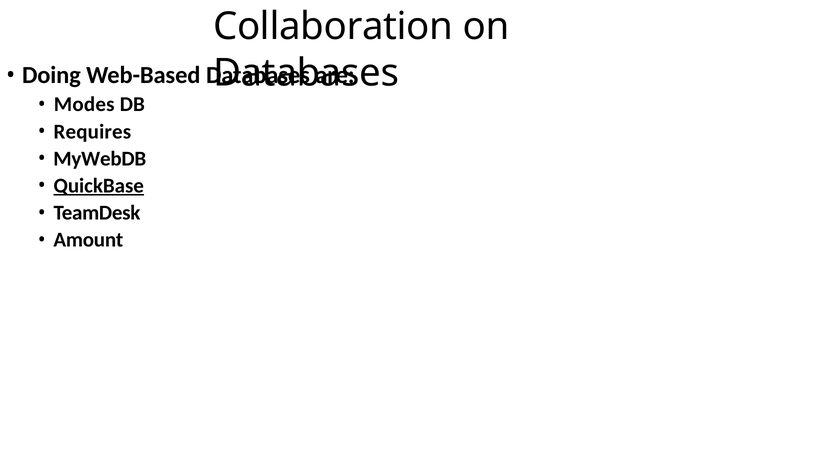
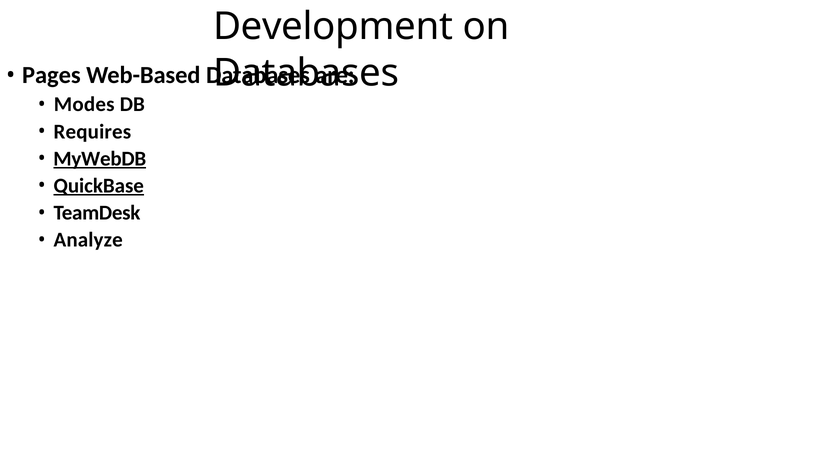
Collaboration: Collaboration -> Development (333, 27)
Doing: Doing -> Pages (51, 75)
MyWebDB underline: none -> present (100, 158)
Amount: Amount -> Analyze (88, 240)
